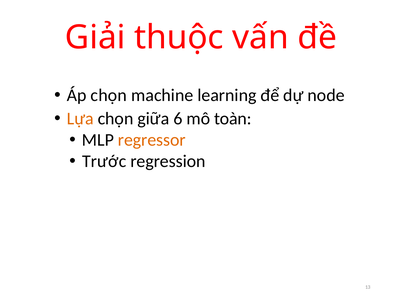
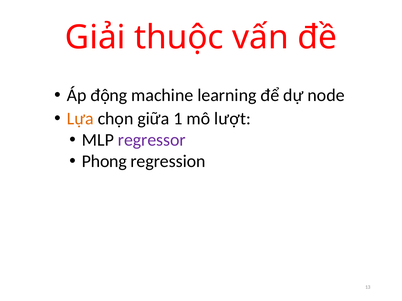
Áp chọn: chọn -> động (109, 95)
6: 6 -> 1 (178, 119)
toàn: toàn -> lượt (233, 119)
regressor colour: orange -> purple (152, 140)
Trước: Trước -> Phong (104, 162)
